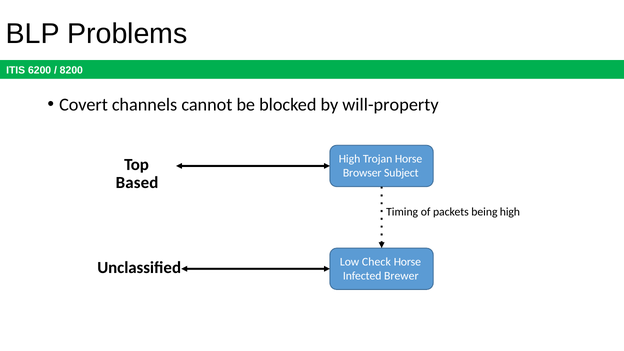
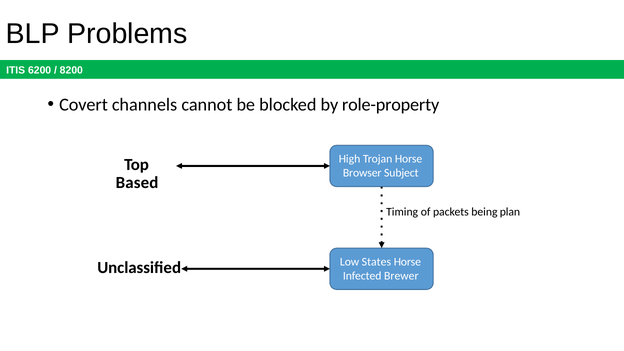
will-property: will-property -> role-property (391, 105)
being high: high -> plan (510, 212)
Check: Check -> States (376, 262)
